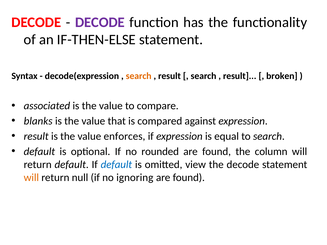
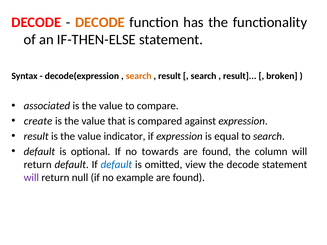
DECODE colour: purple -> orange (100, 22)
blanks: blanks -> create (38, 121)
enforces: enforces -> indicator (125, 136)
rounded: rounded -> towards (160, 152)
will colour: orange -> purple (31, 178)
ignoring: ignoring -> example (135, 178)
